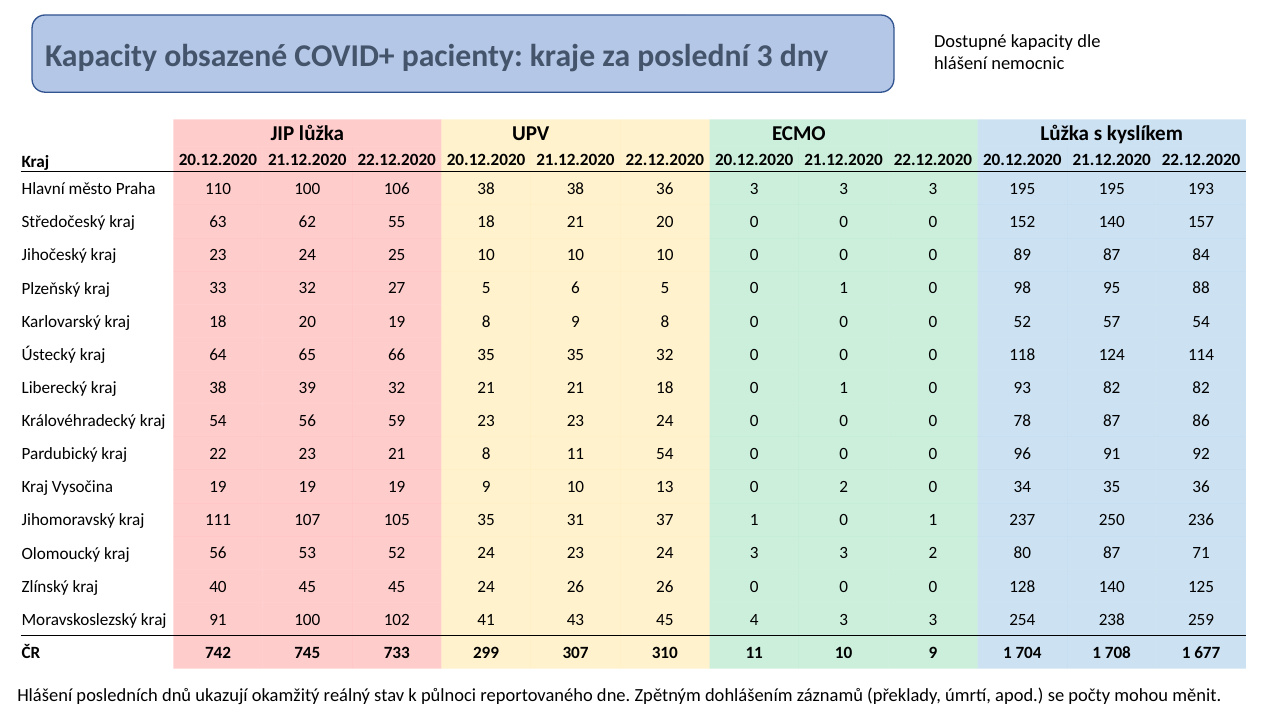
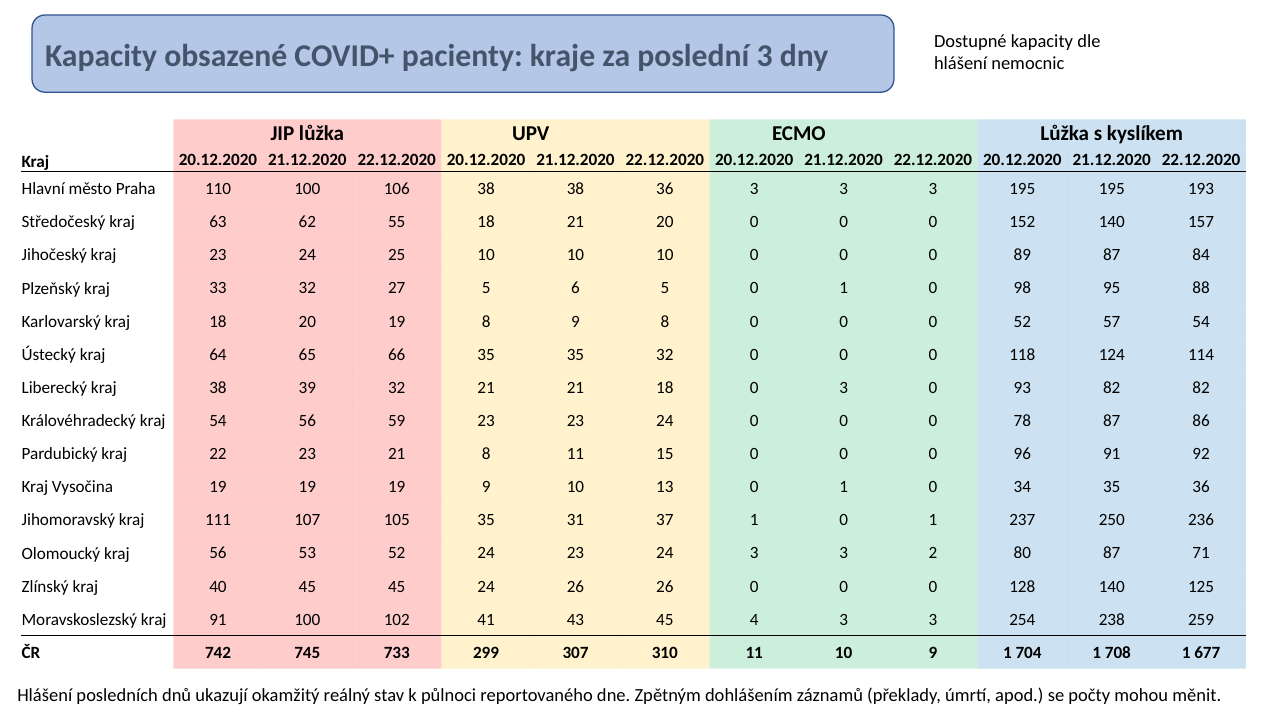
18 0 1: 1 -> 3 (844, 388)
11 54: 54 -> 15 (665, 454)
13 0 2: 2 -> 1 (844, 487)
